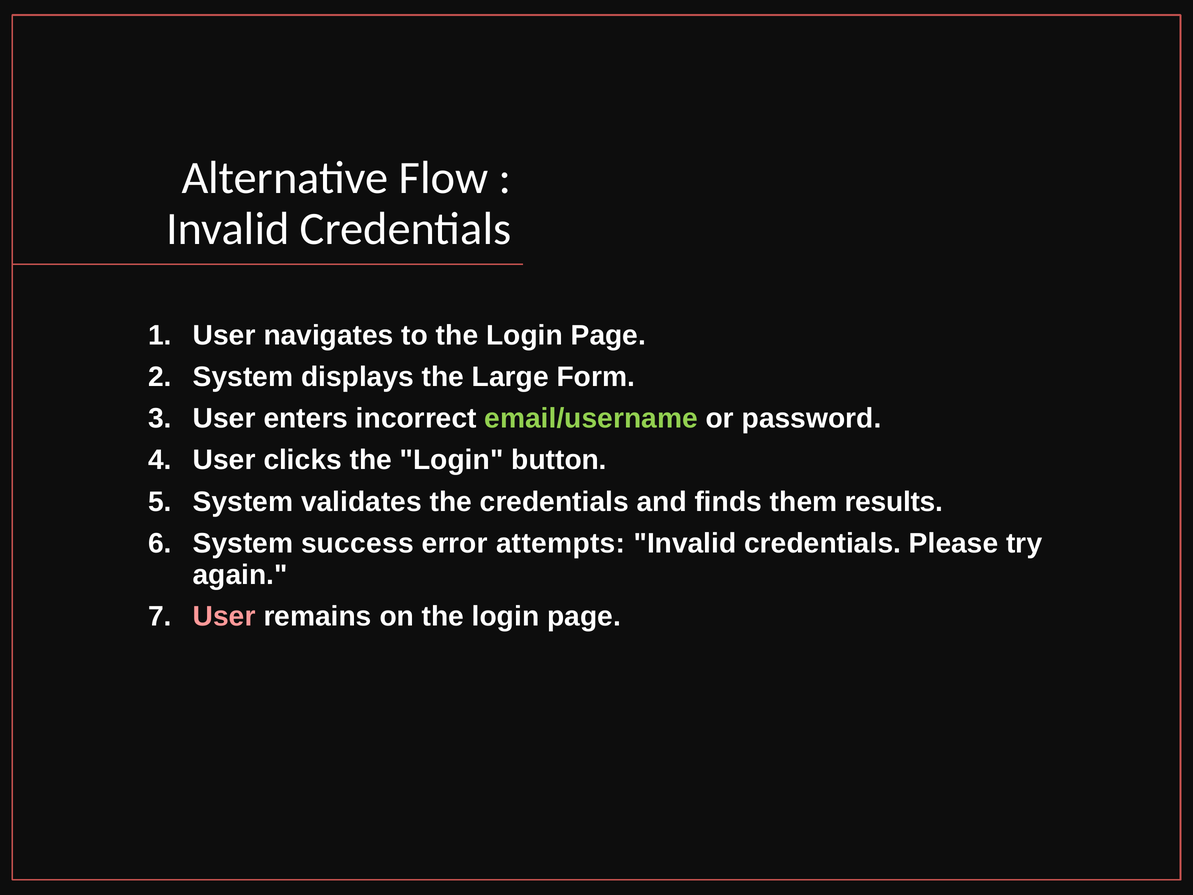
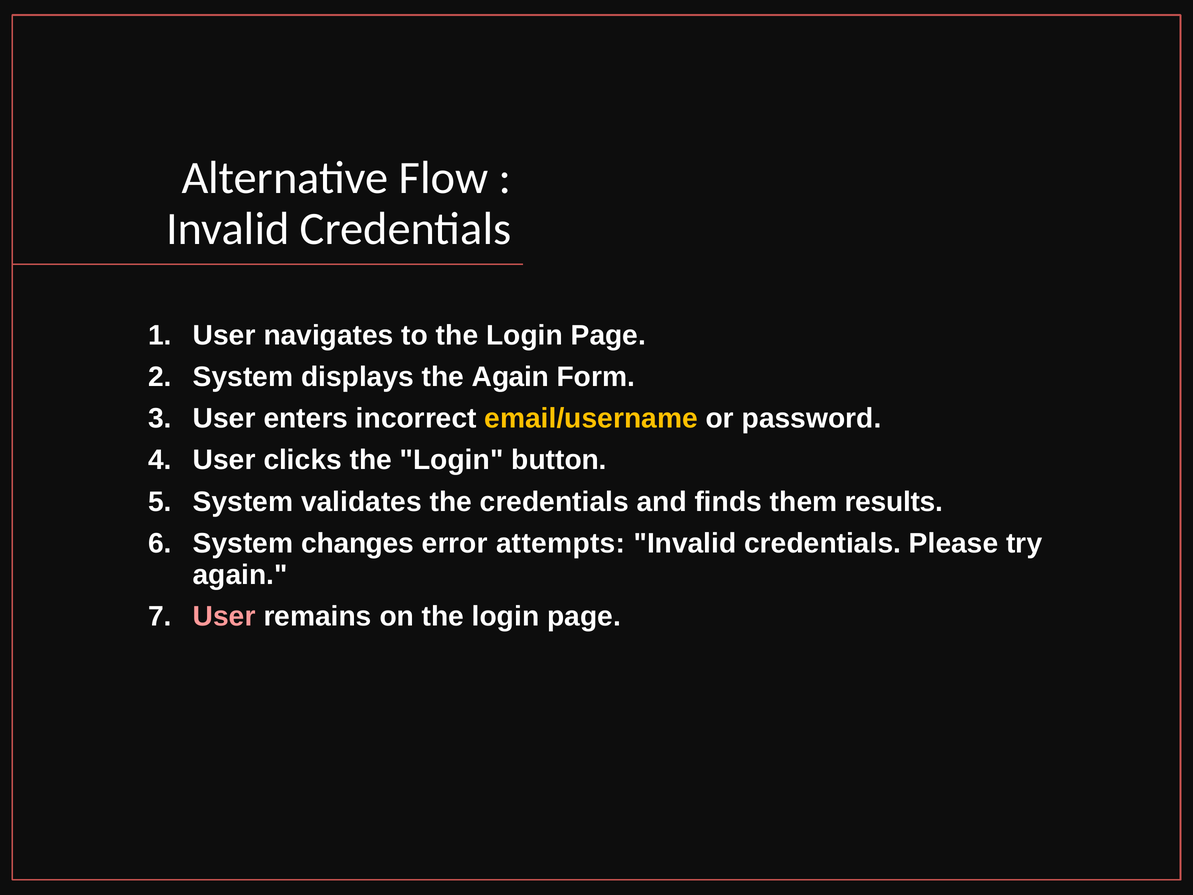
the Large: Large -> Again (511, 377)
email/username colour: light green -> yellow (591, 418)
success: success -> changes (358, 543)
